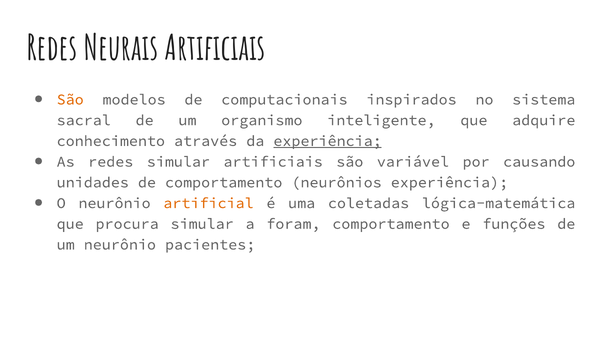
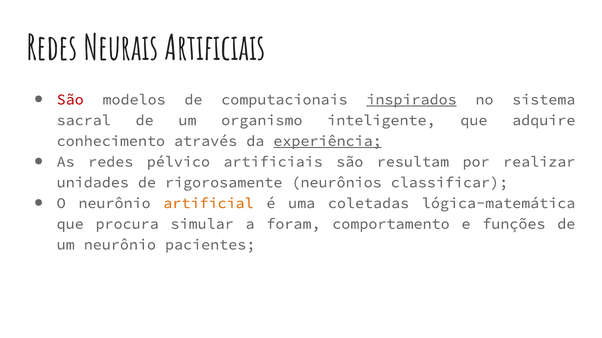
São colour: orange -> red (70, 100)
inspirados underline: none -> present (412, 100)
redes simular: simular -> pélvico (178, 162)
variável: variável -> resultam (413, 162)
causando: causando -> realizar (539, 162)
de comportamento: comportamento -> rigorosamente (224, 183)
neurônios experiência: experiência -> classificar (449, 183)
